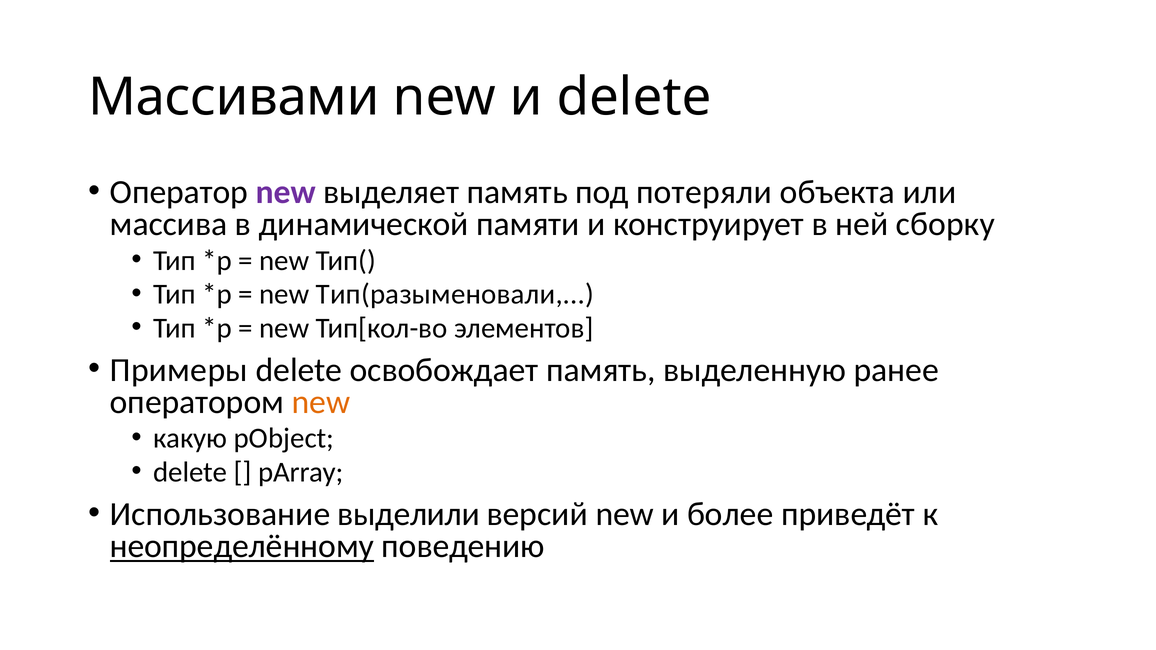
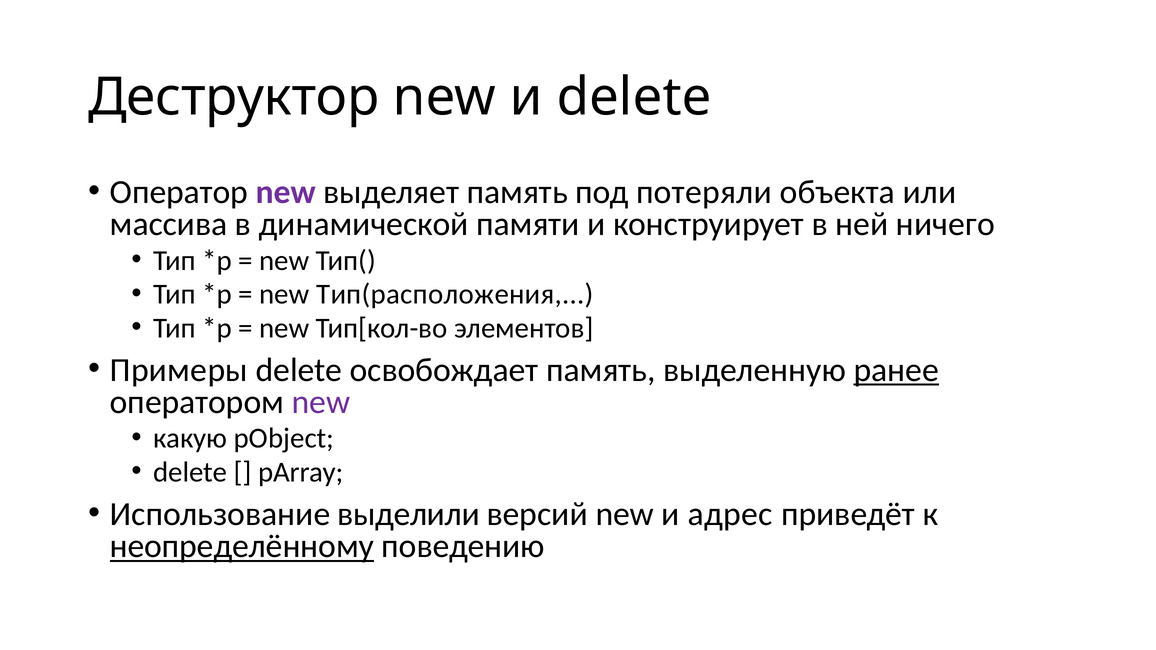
Массивами: Массивами -> Деструктор (234, 97)
сборку: сборку -> ничего (945, 224)
Тип(разыменовали: Тип(разыменовали -> Тип(расположения (455, 294)
ранее underline: none -> present (896, 370)
new colour: orange -> purple (321, 402)
более: более -> адрес (730, 514)
